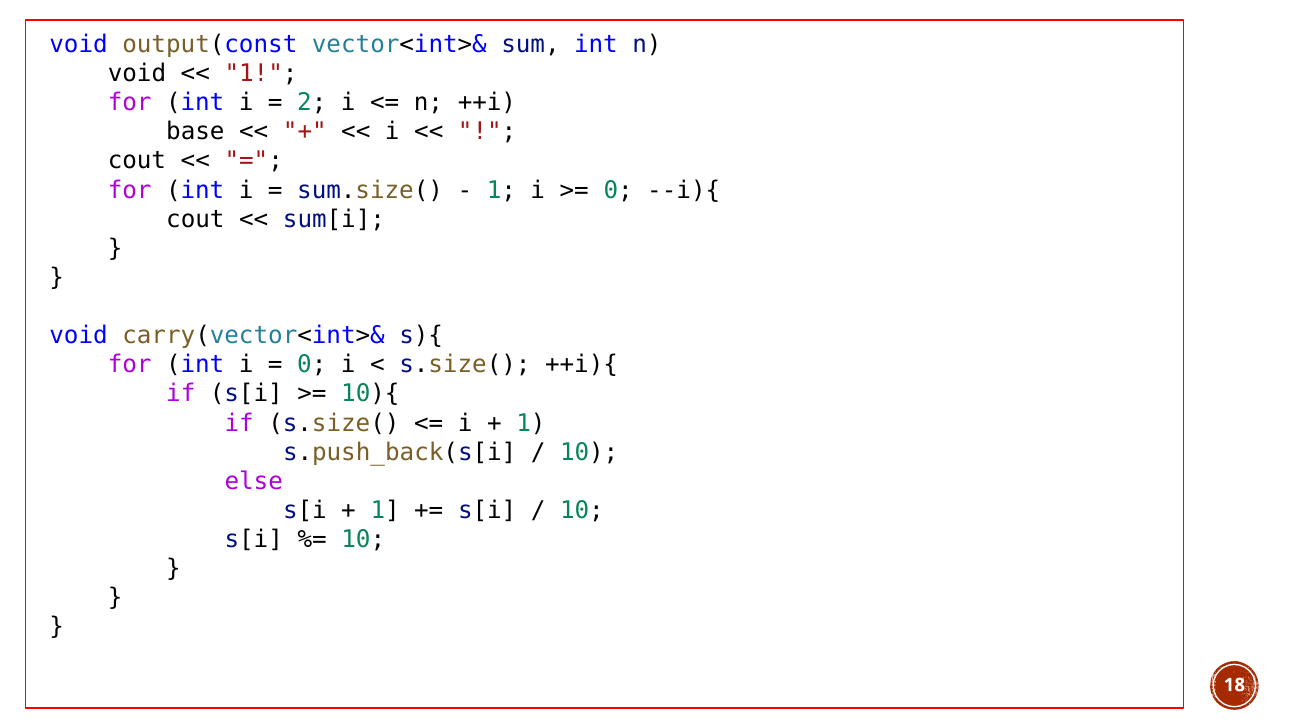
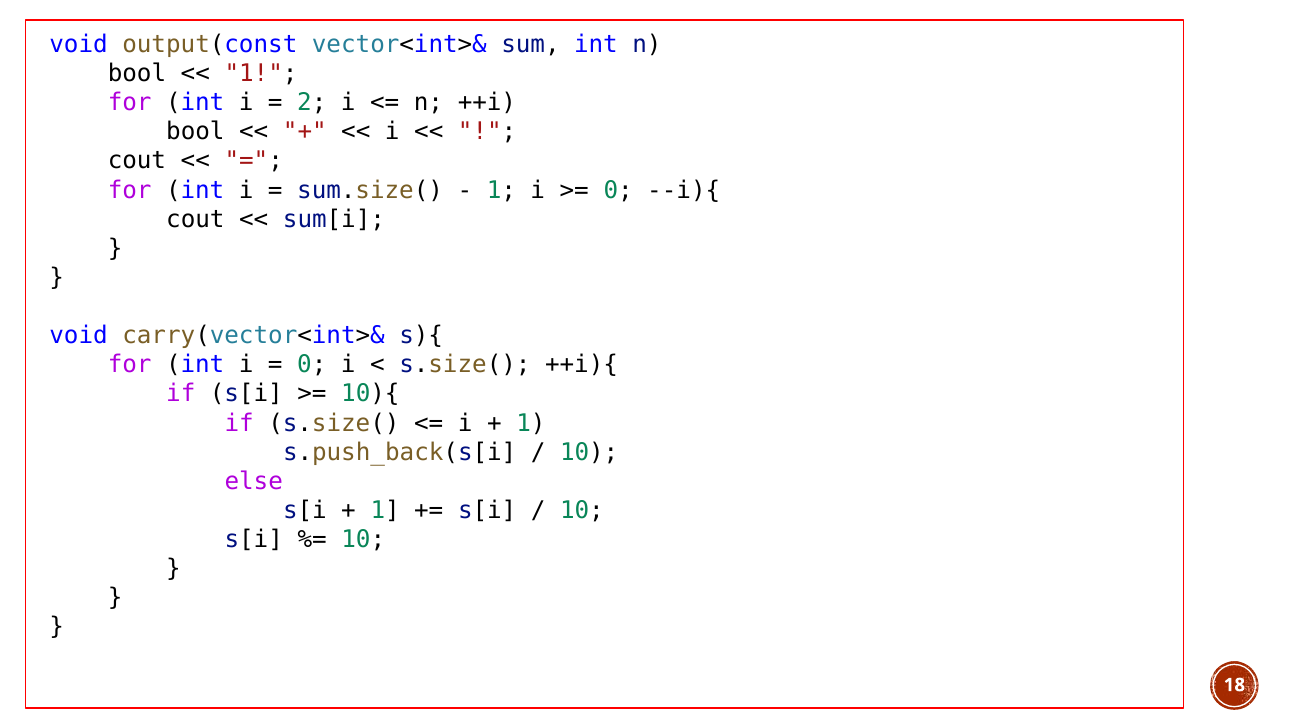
void: void -> bool (137, 74)
base: base -> bool (195, 132)
